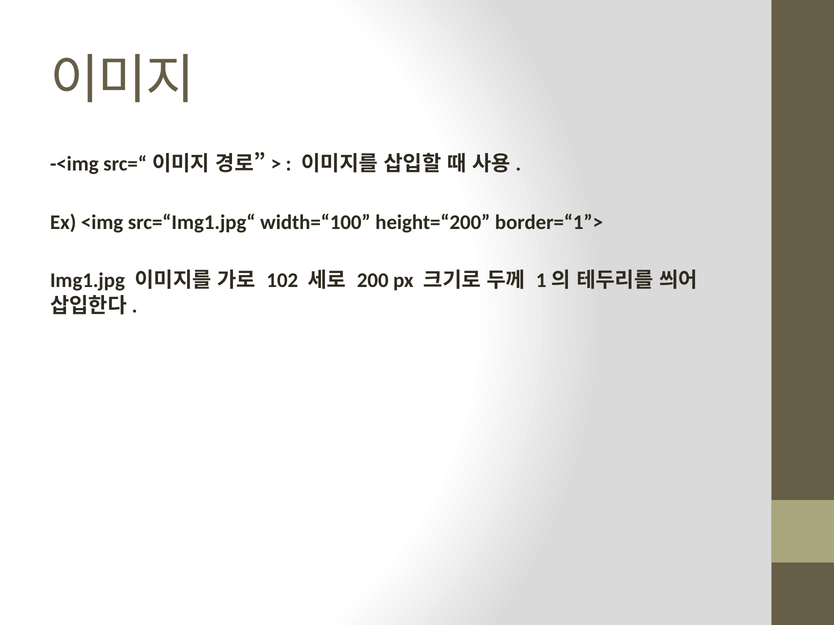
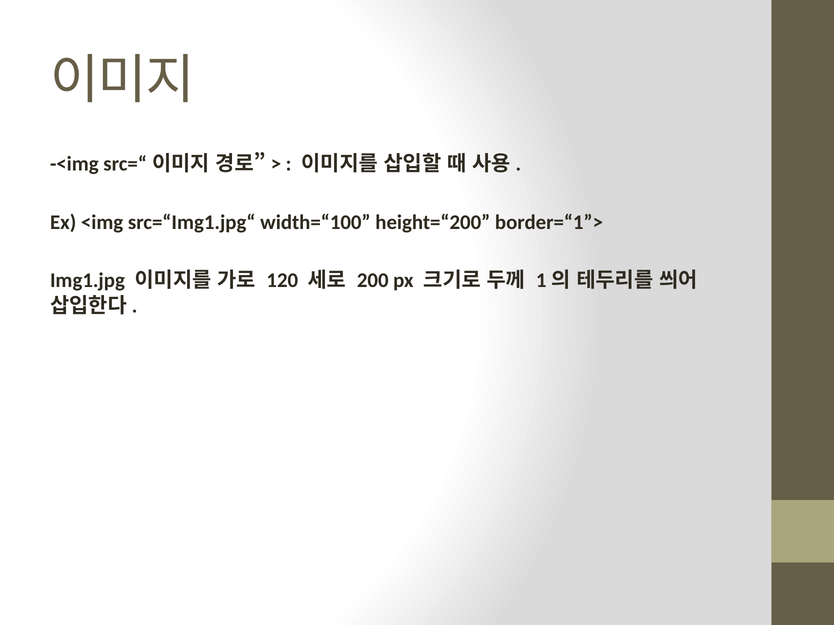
102: 102 -> 120 (282, 281)
